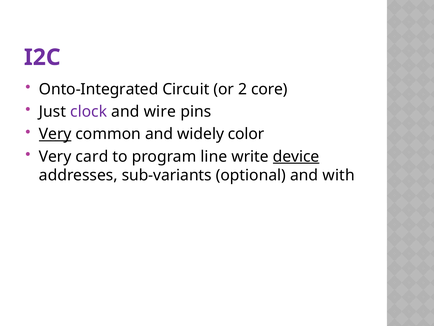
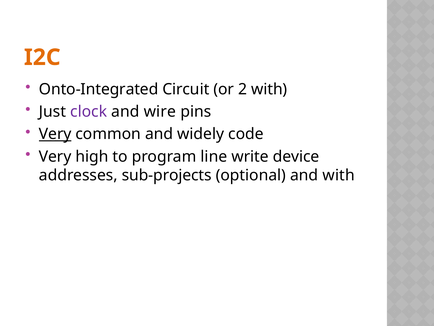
I2C colour: purple -> orange (42, 57)
2 core: core -> with (269, 89)
color: color -> code (246, 134)
card: card -> high (92, 156)
device underline: present -> none (296, 156)
sub-variants: sub-variants -> sub-projects (167, 175)
